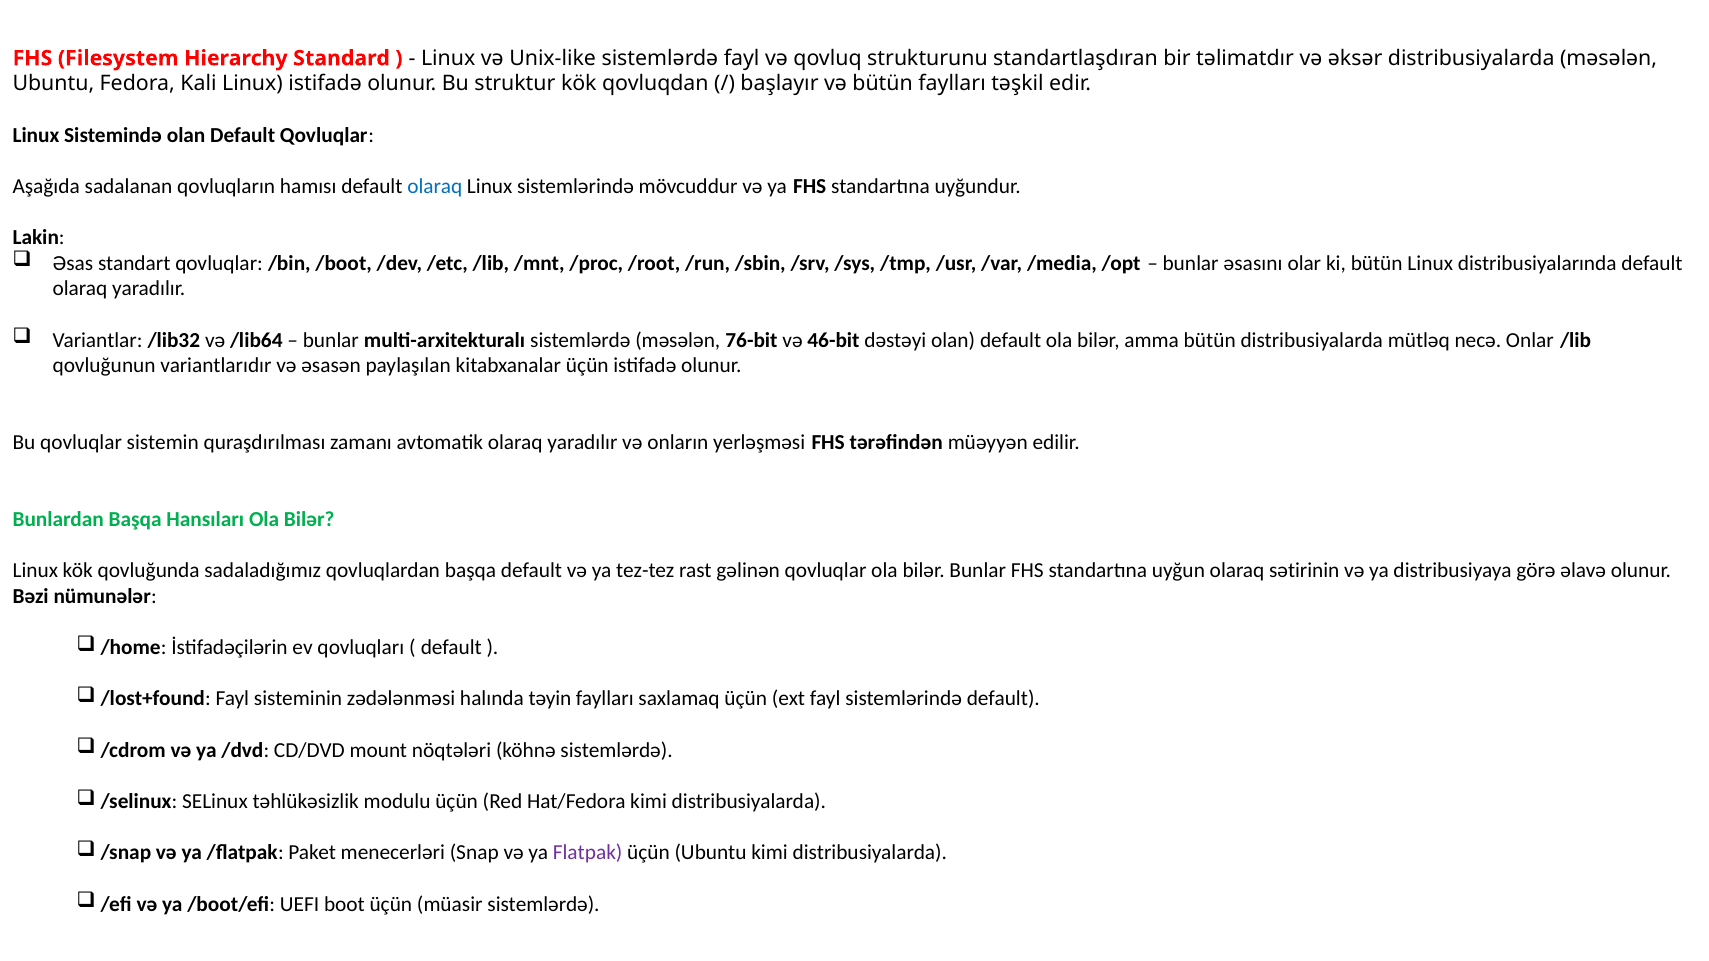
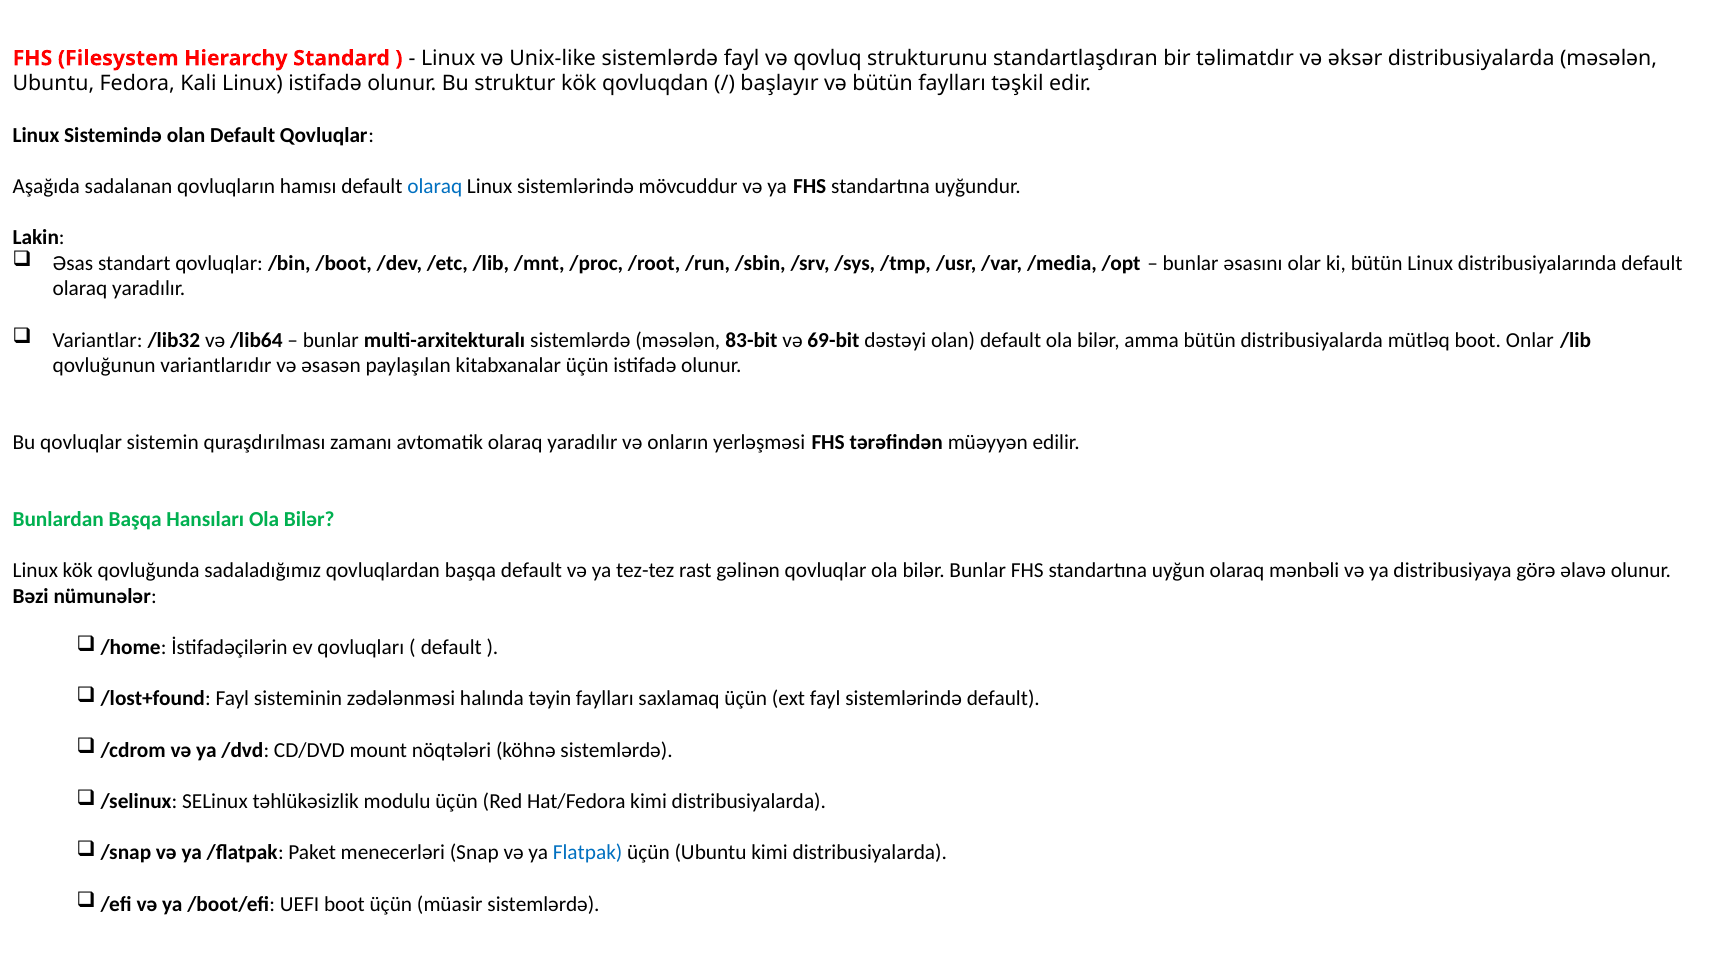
76-bit: 76-bit -> 83-bit (752, 340)
46-bit: 46-bit -> 69-bit (834, 340)
mütləq necə: necə -> boot (1478, 340)
sətirinin: sətirinin -> mənbəli (1304, 571)
Flatpak colour: purple -> blue (588, 853)
